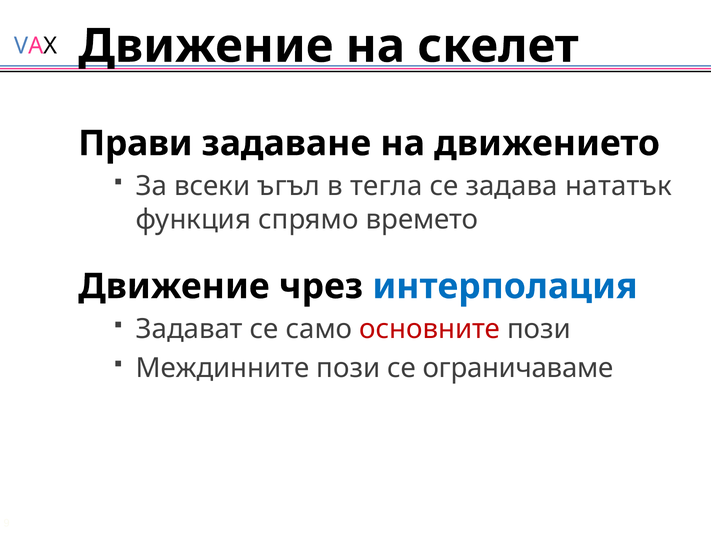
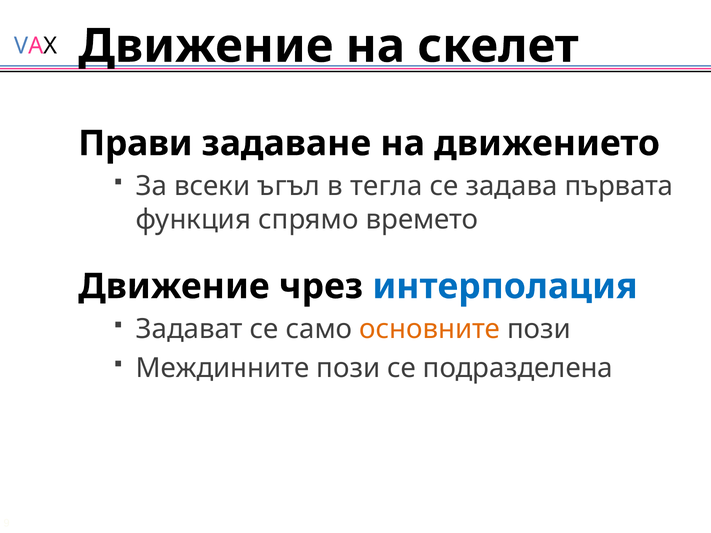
нататък: нататък -> първата (619, 186)
основните colour: red -> orange (430, 329)
ограничаваме: ограничаваме -> подразделенa (518, 368)
